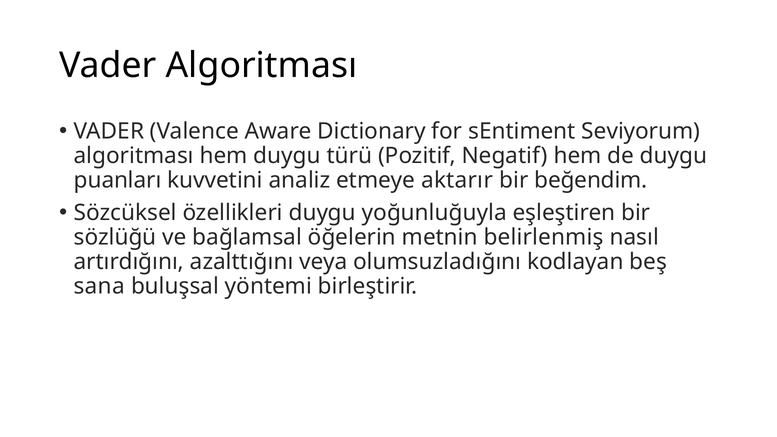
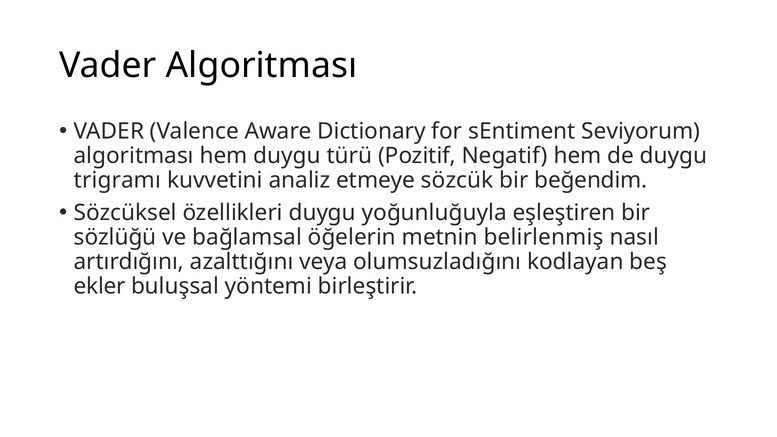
puanları: puanları -> trigramı (117, 180)
aktarır: aktarır -> sözcük (457, 180)
sana: sana -> ekler (100, 286)
